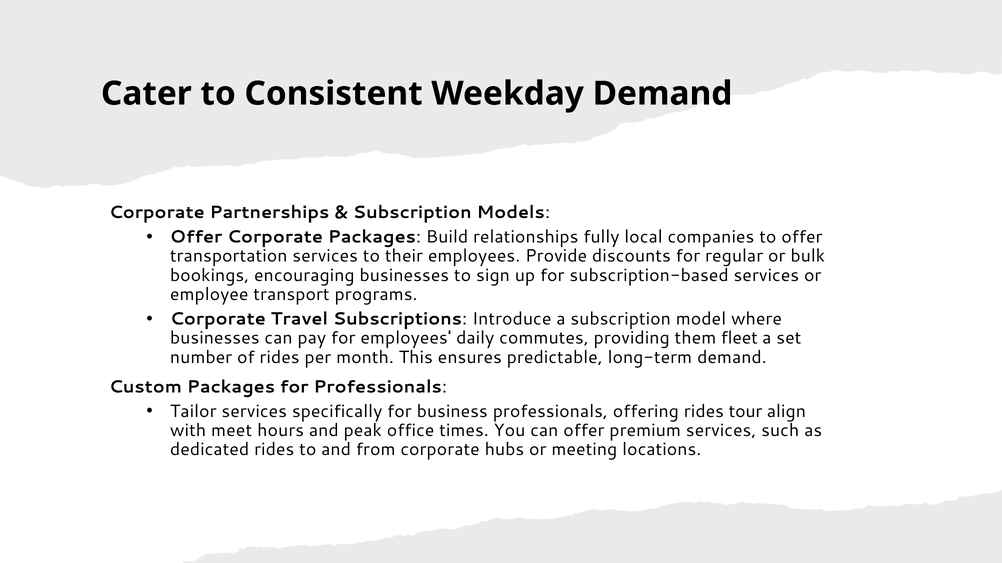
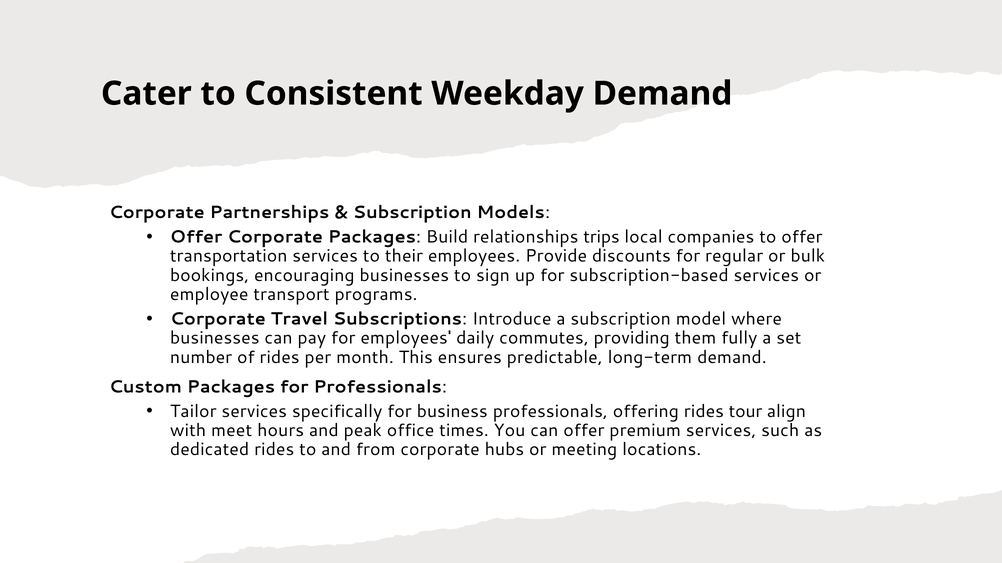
fully: fully -> trips (602, 237)
fleet: fleet -> fully (739, 338)
